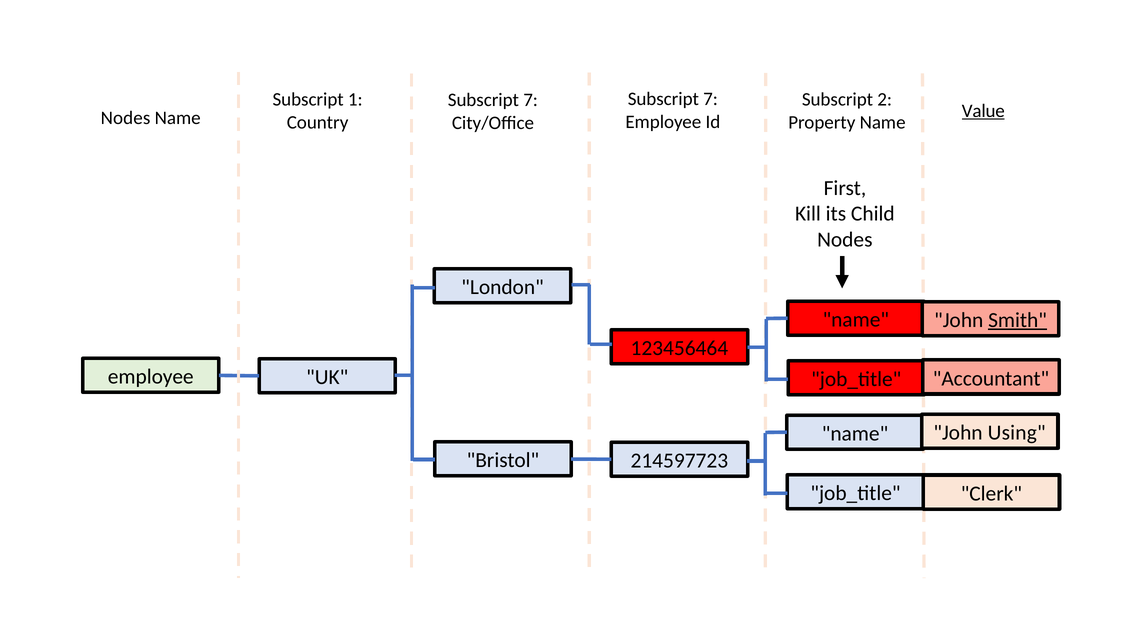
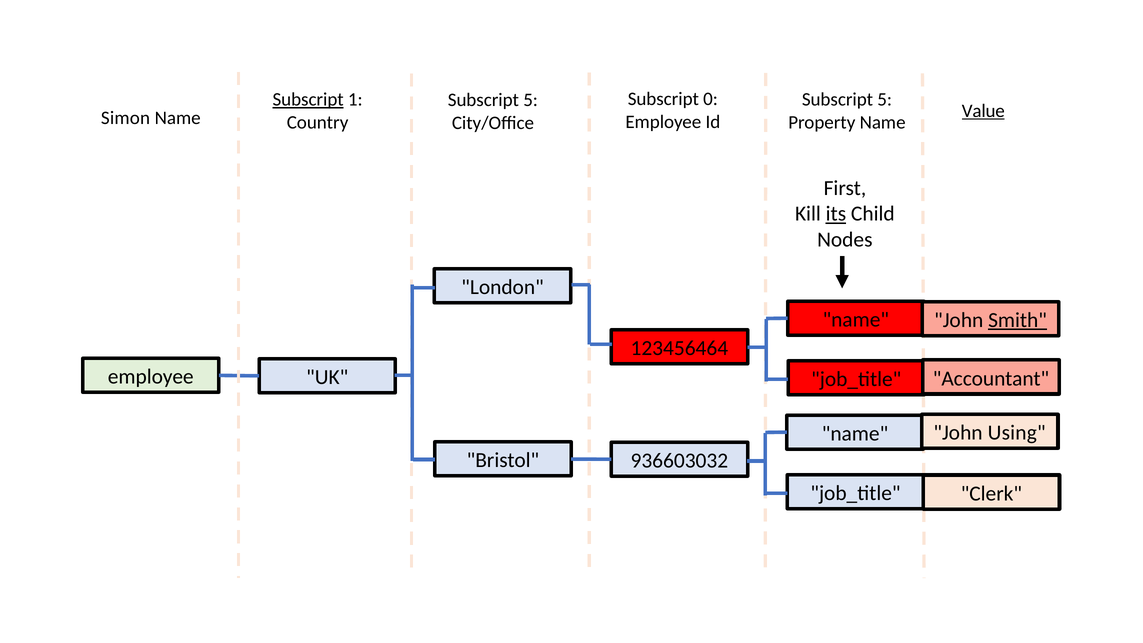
7: 7 -> 0 (711, 99)
Subscript underline: none -> present (308, 100)
2: 2 -> 5 (885, 100)
7: 7 -> 5 (531, 100)
Nodes: Nodes -> Simon (125, 118)
its underline: none -> present (836, 214)
214597723: 214597723 -> 936603032 (679, 461)
